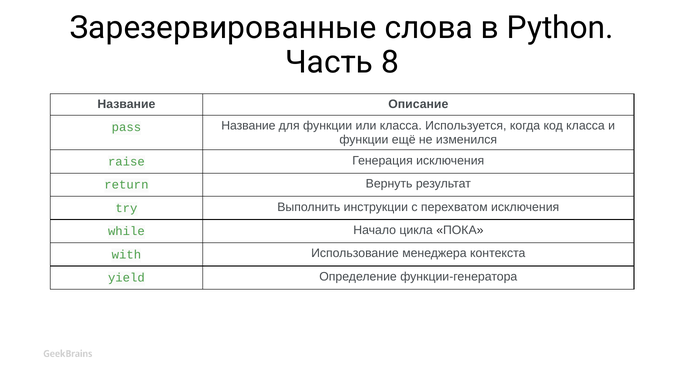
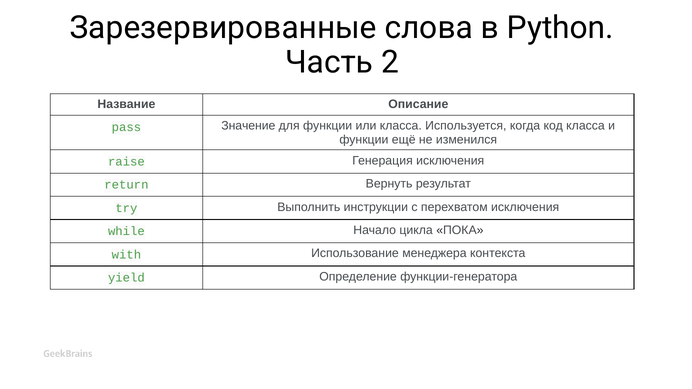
8: 8 -> 2 (390, 62)
pass Название: Название -> Значение (248, 126)
